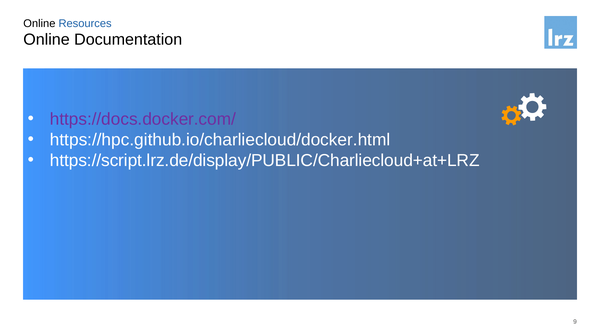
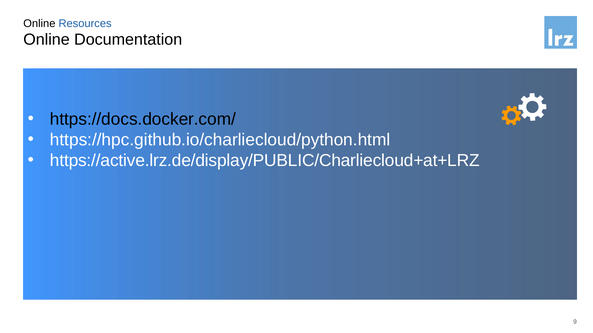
https://docs.docker.com/ colour: purple -> black (143, 119)
https://hpc.github.io/charliecloud/docker.html: https://hpc.github.io/charliecloud/docker.html -> https://hpc.github.io/charliecloud/python.html (220, 140)
https://script.lrz.de/display/PUBLIC/Charliecloud+at+LRZ: https://script.lrz.de/display/PUBLIC/Charliecloud+at+LRZ -> https://active.lrz.de/display/PUBLIC/Charliecloud+at+LRZ (265, 161)
